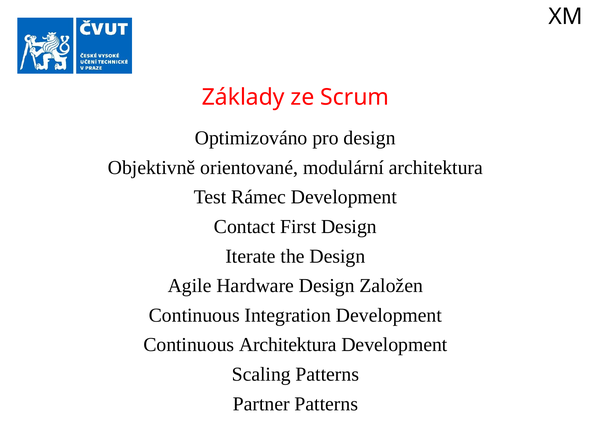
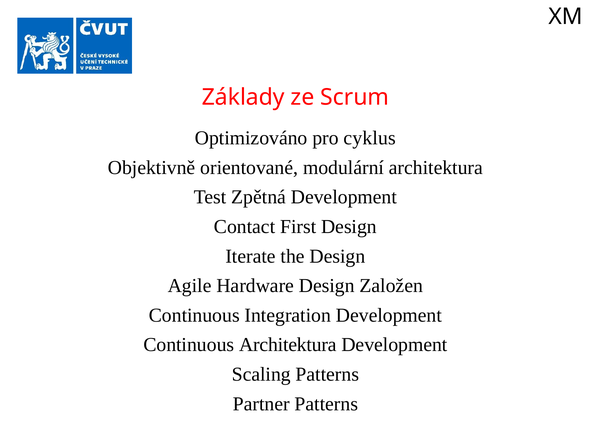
pro design: design -> cyklus (370, 138)
Rámec: Rámec -> Zpětná (259, 197)
